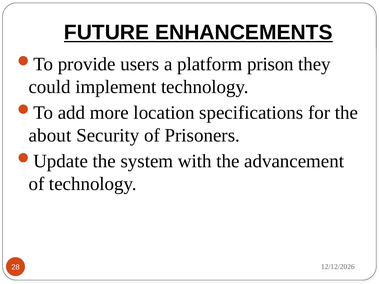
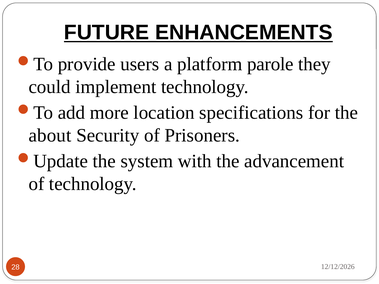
prison: prison -> parole (270, 64)
